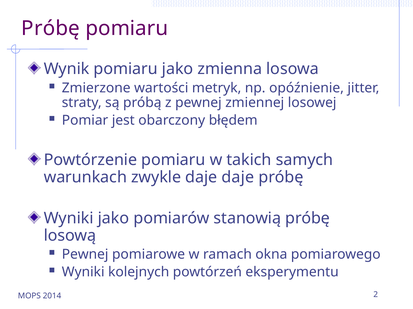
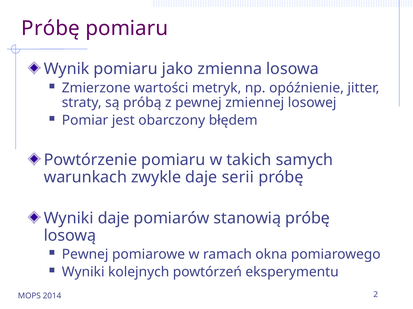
daje daje: daje -> serii (238, 178)
Wyniki jako: jako -> daje (114, 219)
